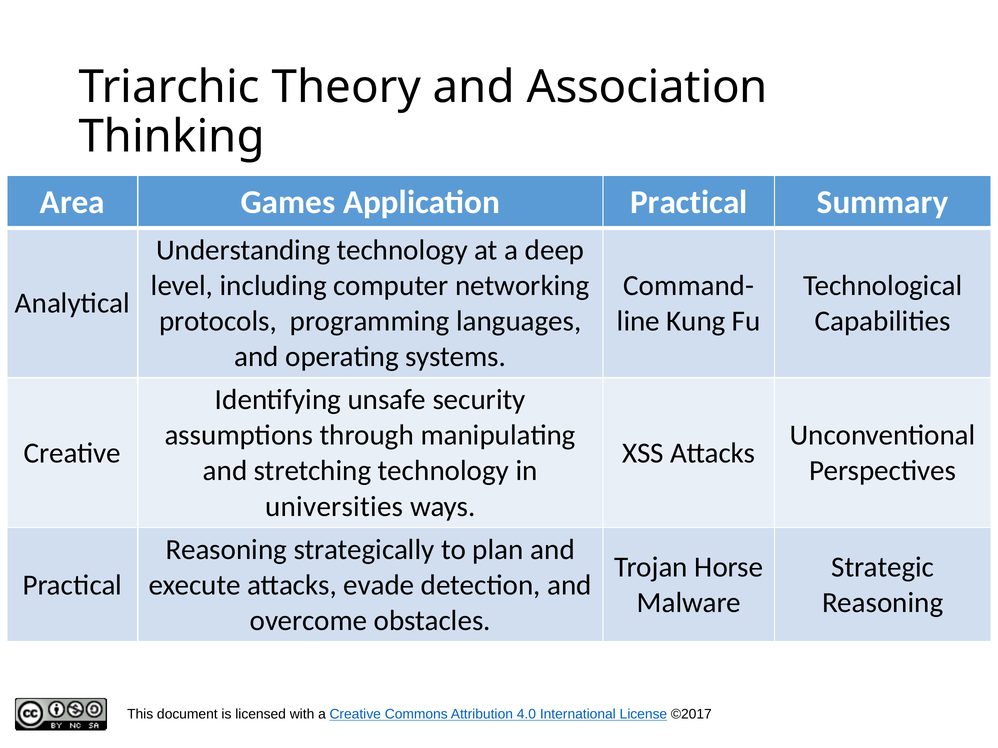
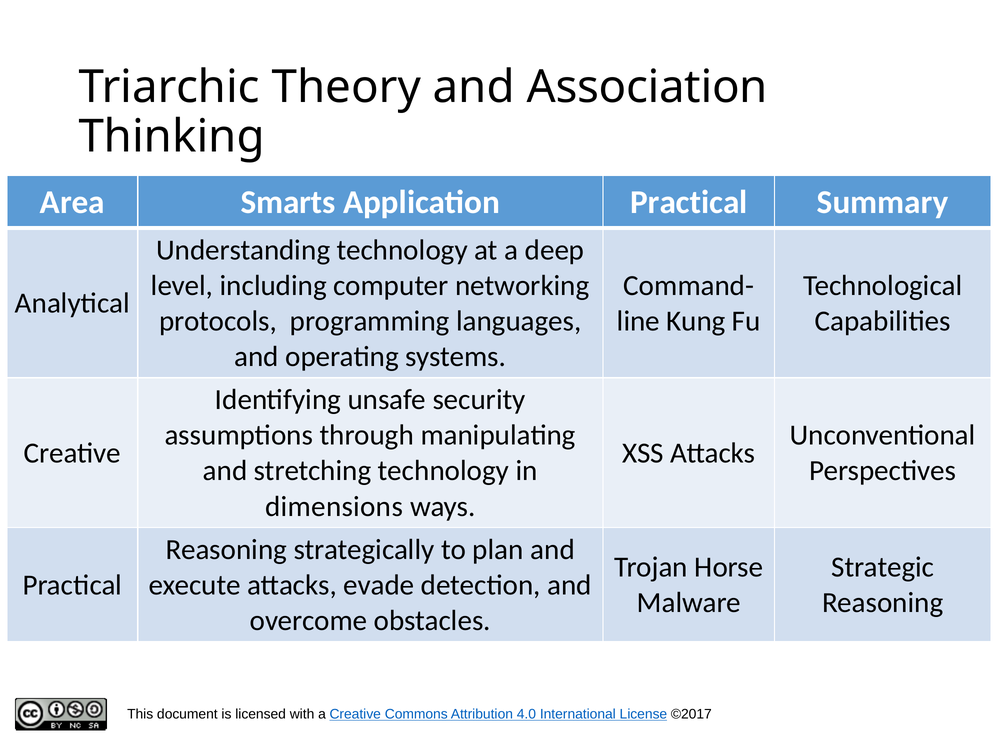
Games: Games -> Smarts (288, 202)
universities: universities -> dimensions (334, 507)
